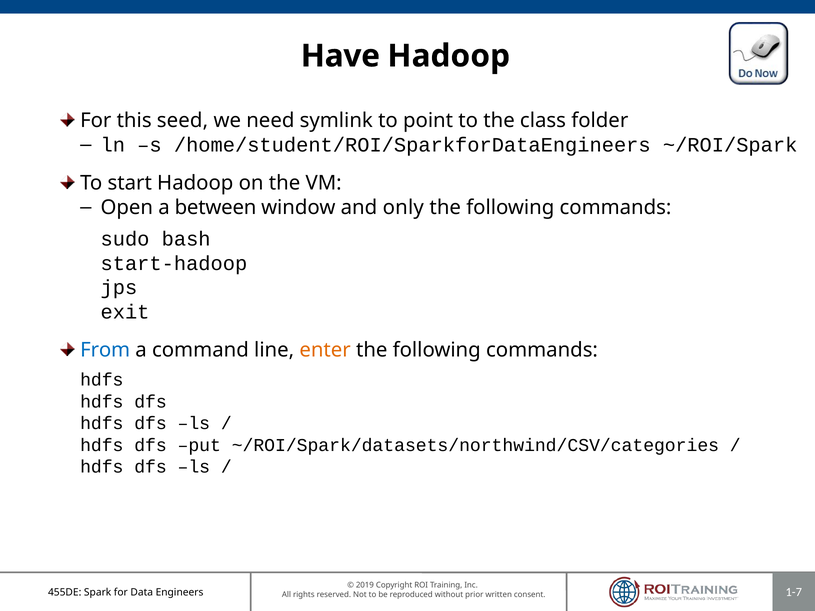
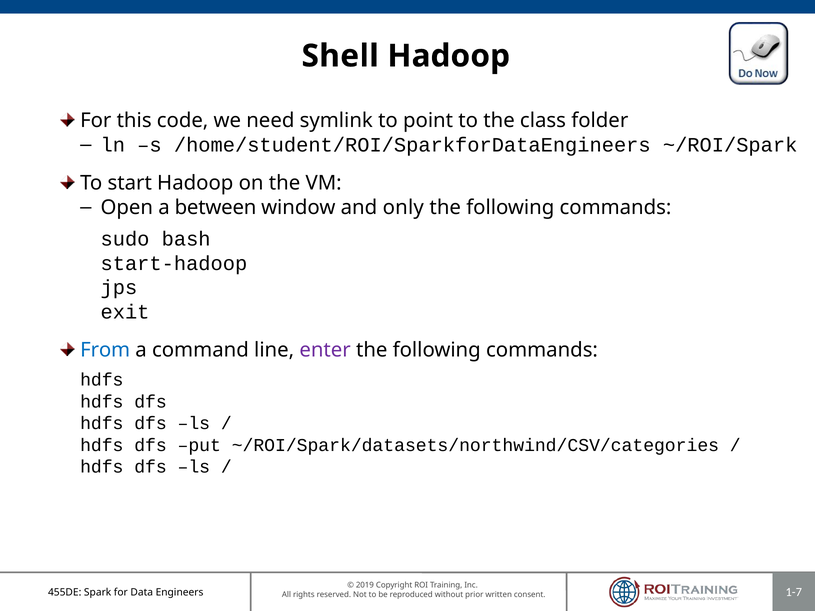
Have: Have -> Shell (340, 56)
seed: seed -> code (183, 121)
enter colour: orange -> purple (325, 350)
